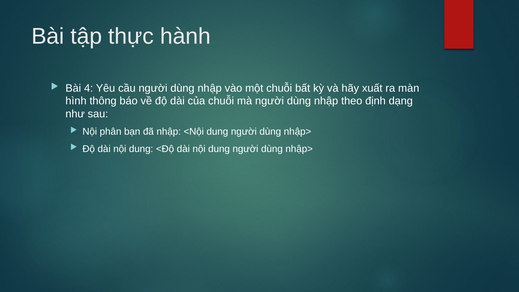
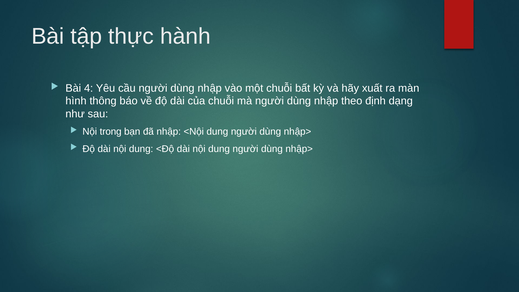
phân: phân -> trong (111, 132)
